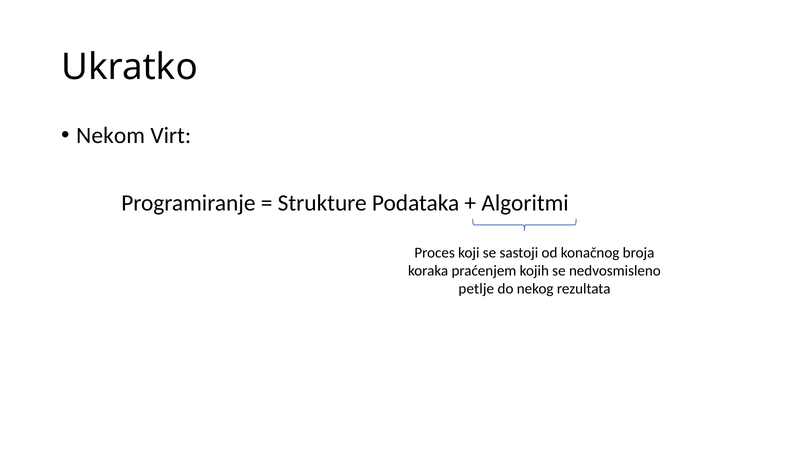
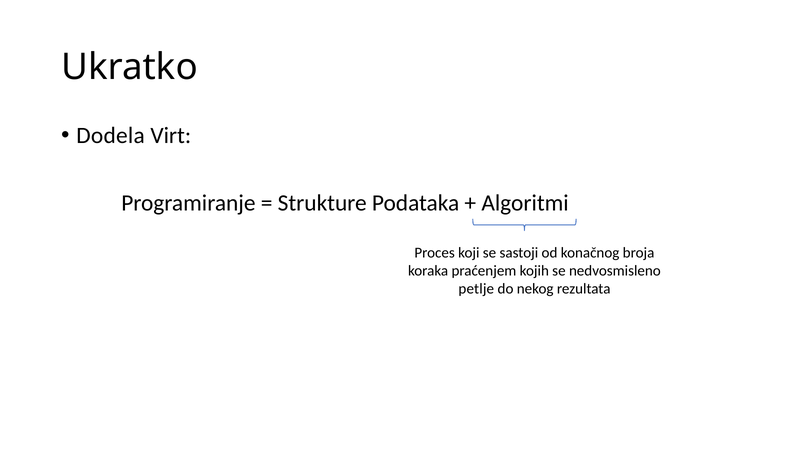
Nekom: Nekom -> Dodela (111, 136)
